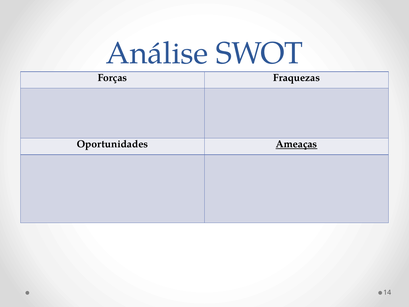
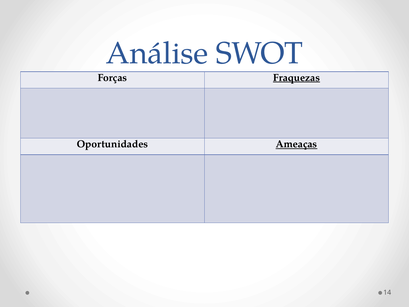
Fraquezas underline: none -> present (297, 78)
